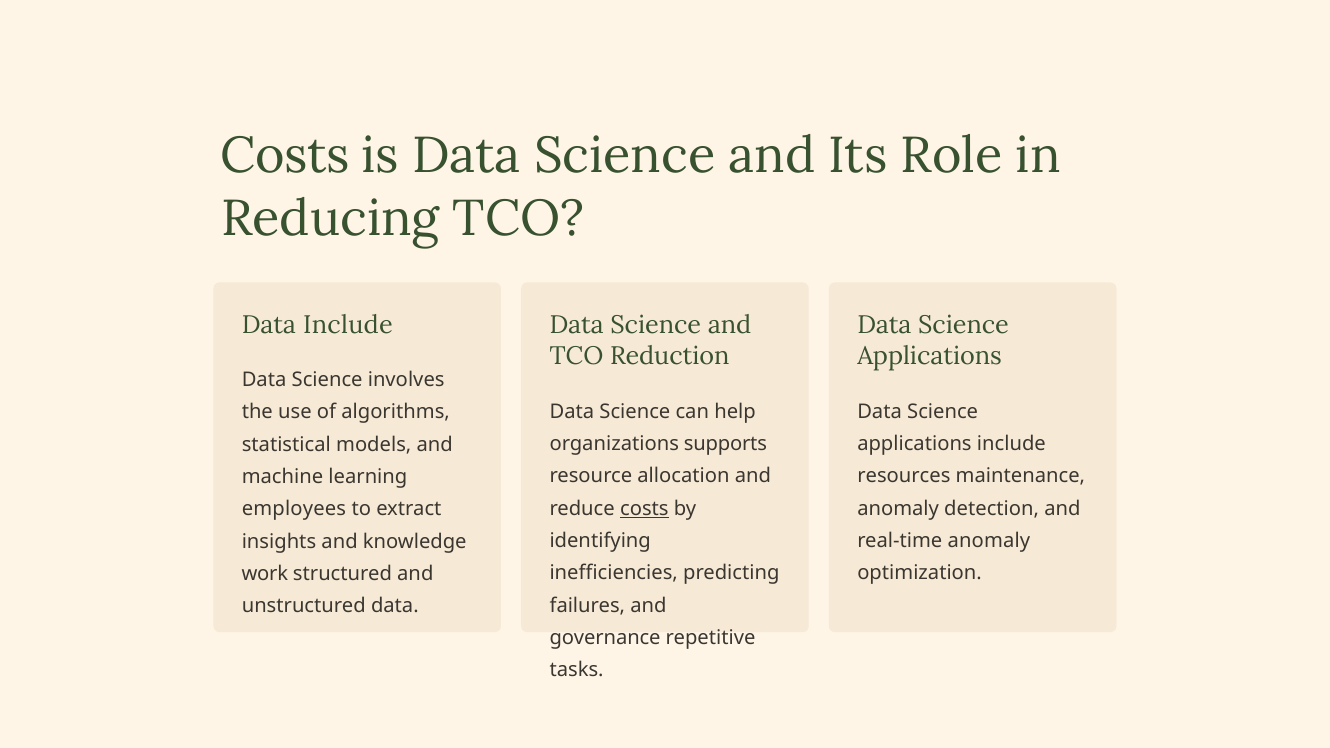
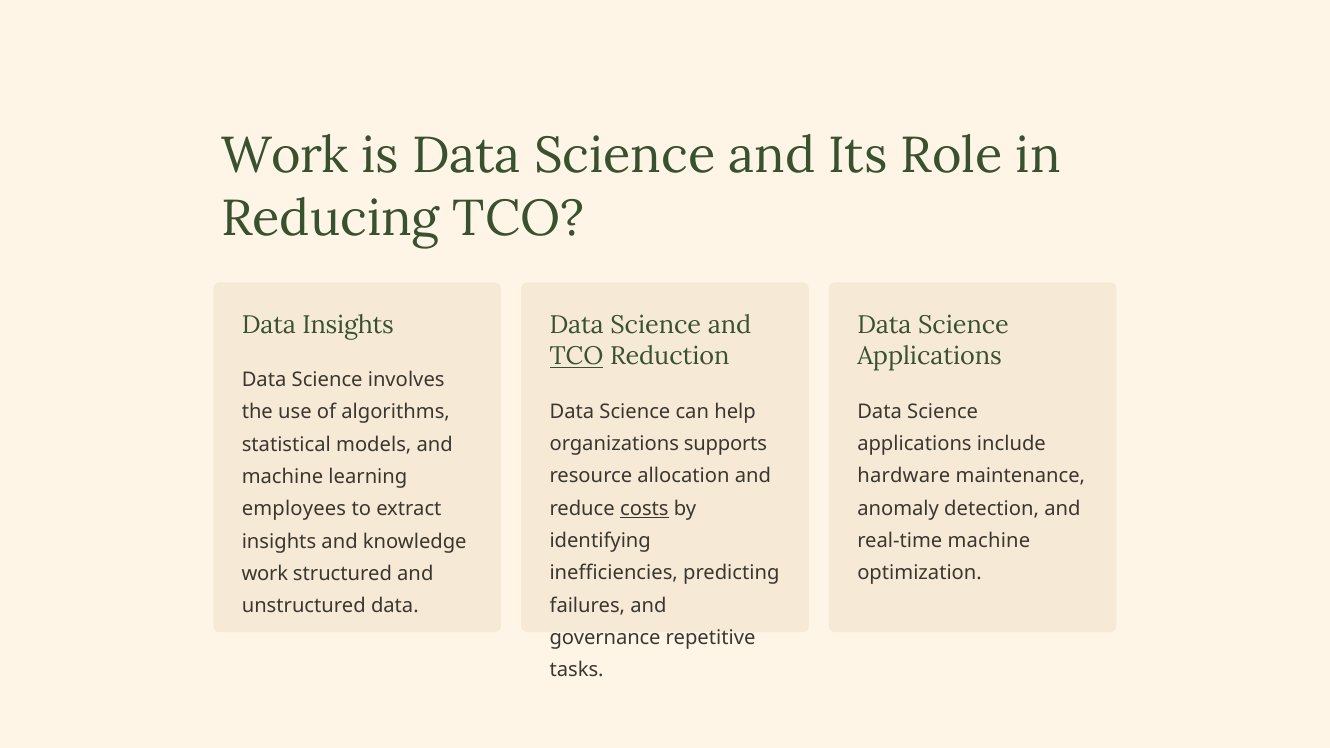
Costs: Costs -> Work (285, 156)
Data Include: Include -> Insights (348, 325)
TCO underline: none -> present (576, 356)
resources: resources -> hardware (904, 476)
real-time anomaly: anomaly -> machine (989, 541)
